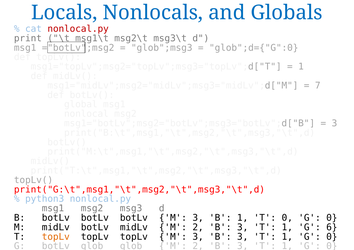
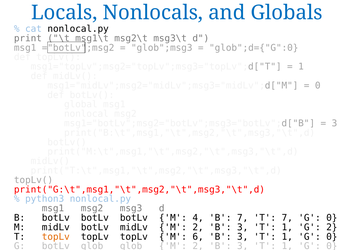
nonlocal.py colour: red -> black (78, 29)
7: 7 -> 0 (318, 85)
botLv M 3: 3 -> 4 (198, 217)
B 1: 1 -> 7 (243, 217)
T 0: 0 -> 7 (287, 217)
G 6: 6 -> 2 (332, 227)
topLv M 3: 3 -> 6 (198, 236)
